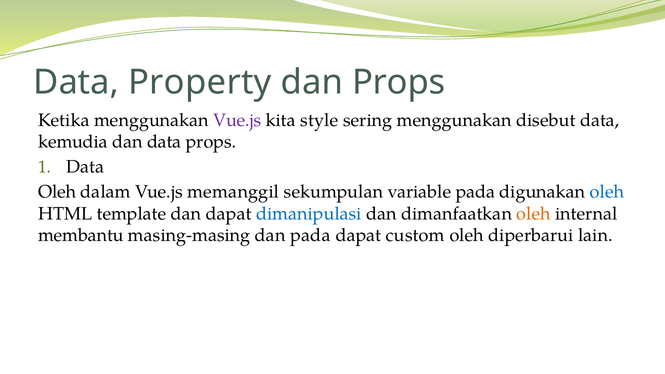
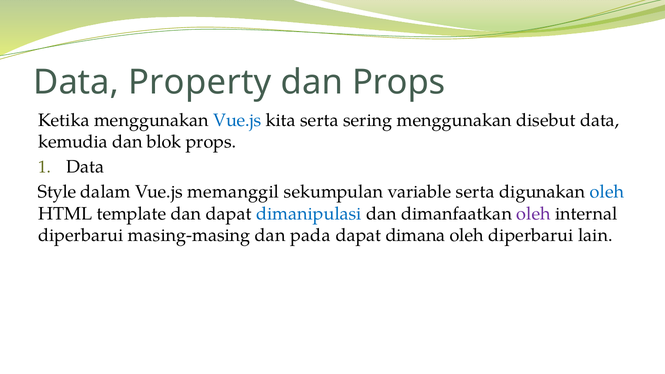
Vue.js colour: purple -> blue (237, 120)
kita style: style -> serta (319, 120)
dan data: data -> blok (164, 142)
Oleh: Oleh -> Style (57, 192)
variable pada: pada -> serta (475, 192)
oleh colour: orange -> purple (534, 214)
membantu: membantu -> diperbarui (81, 235)
custom: custom -> dimana (415, 235)
